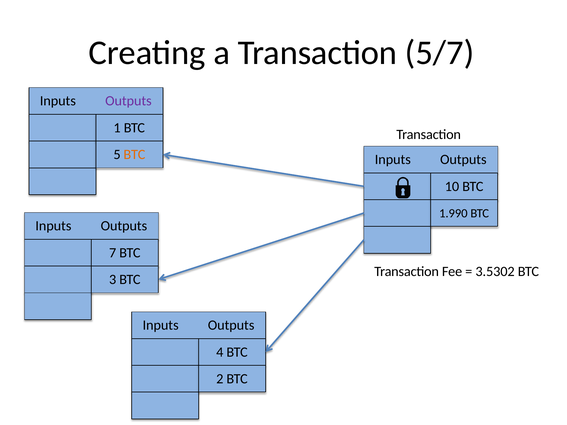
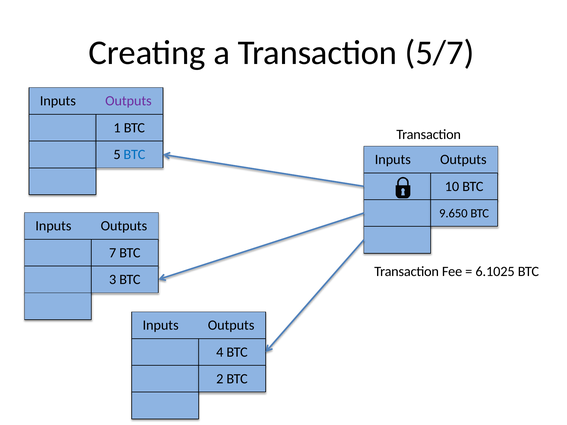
BTC colour: orange -> blue (134, 155)
1.990: 1.990 -> 9.650 (453, 213)
3.5302: 3.5302 -> 6.1025 (495, 272)
